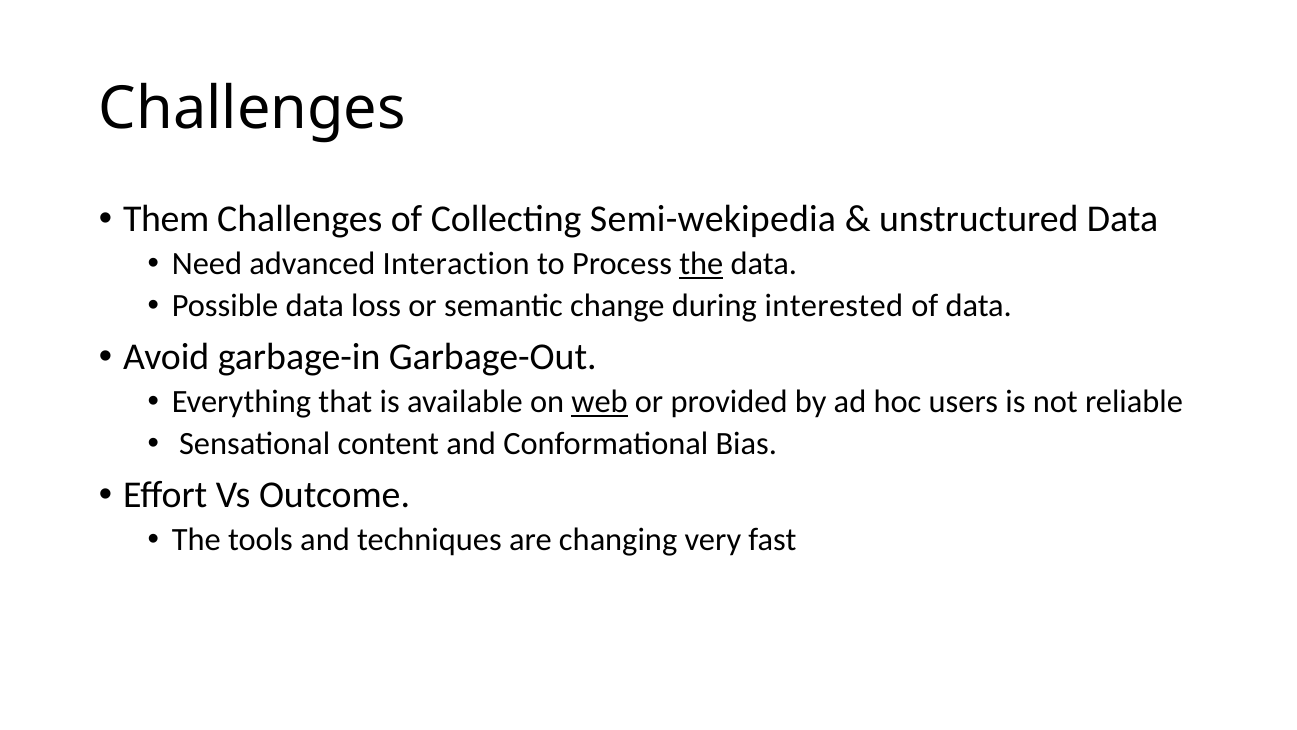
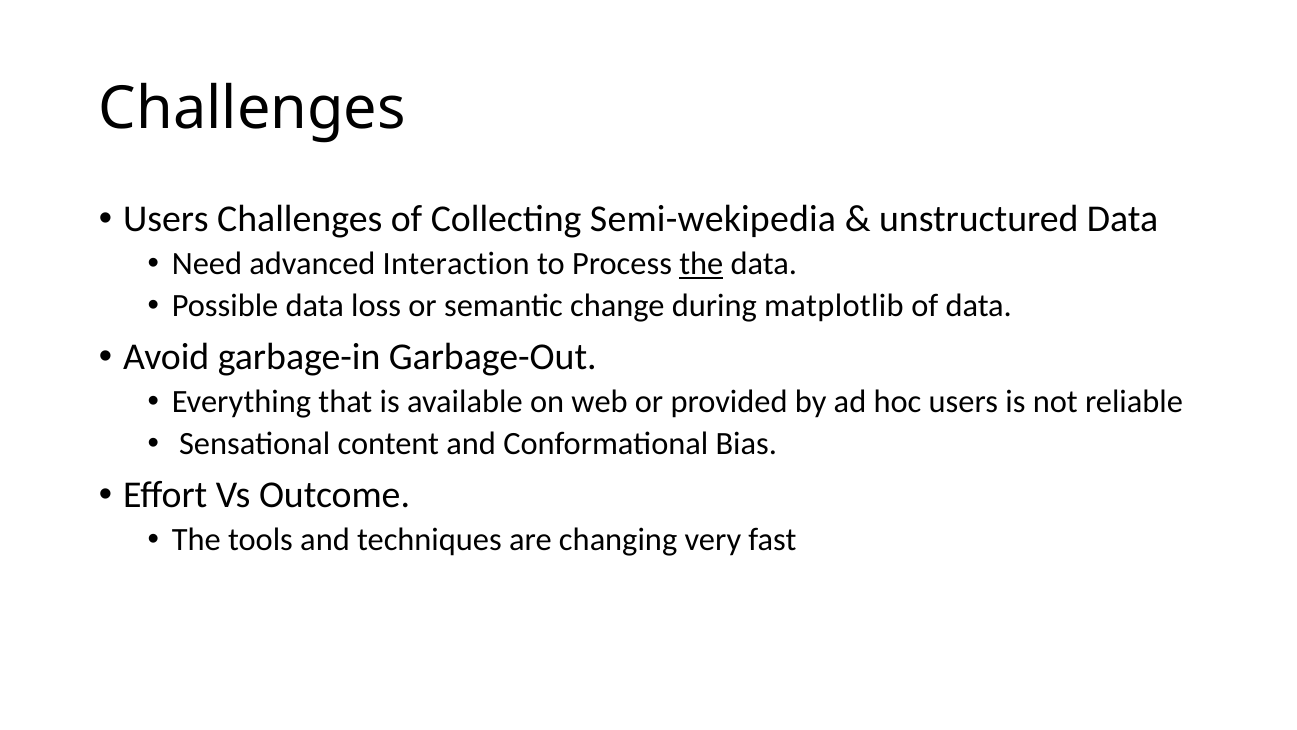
Them: Them -> Users (166, 219)
interested: interested -> matplotlib (834, 306)
web underline: present -> none (600, 402)
